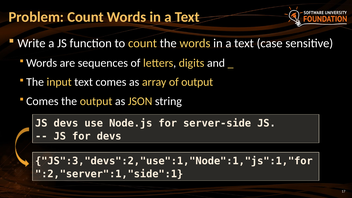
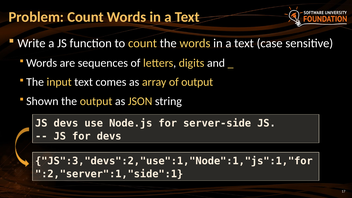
Comes: Comes -> Shown (42, 101)
